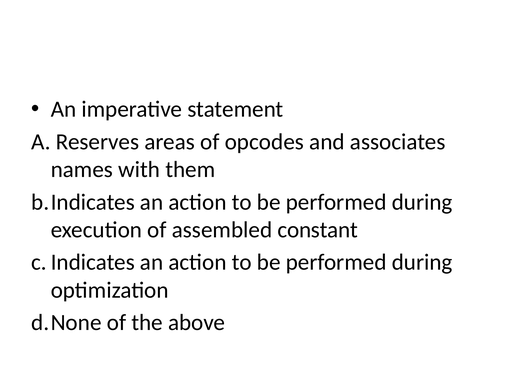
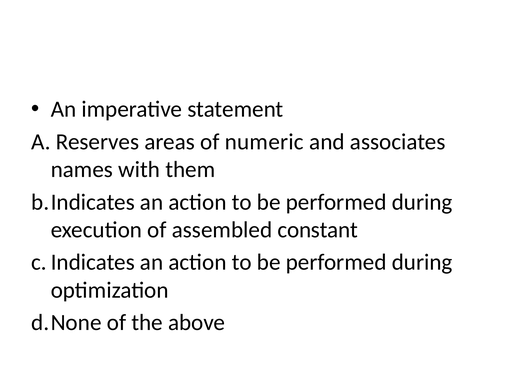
opcodes: opcodes -> numeric (264, 142)
